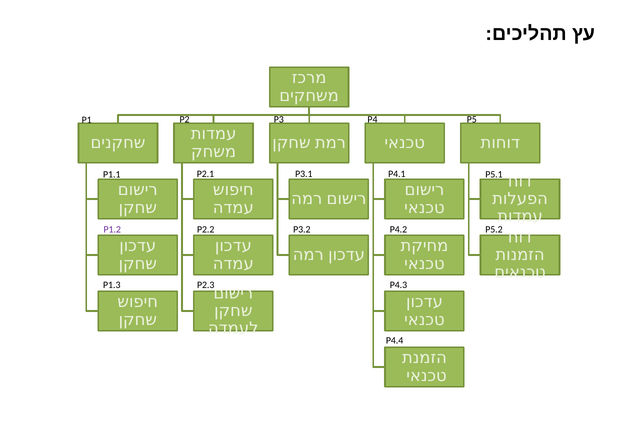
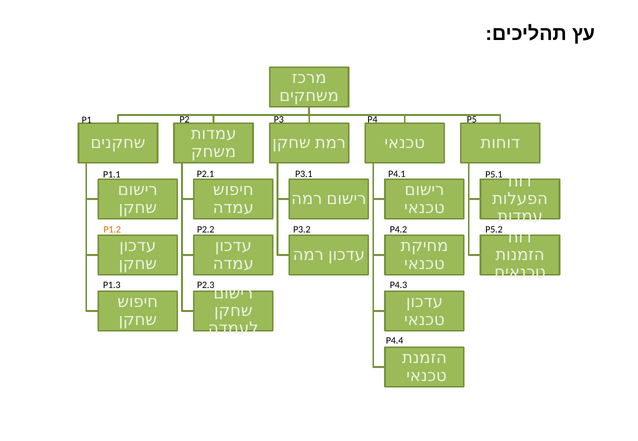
P1.2 colour: purple -> orange (112, 230)
